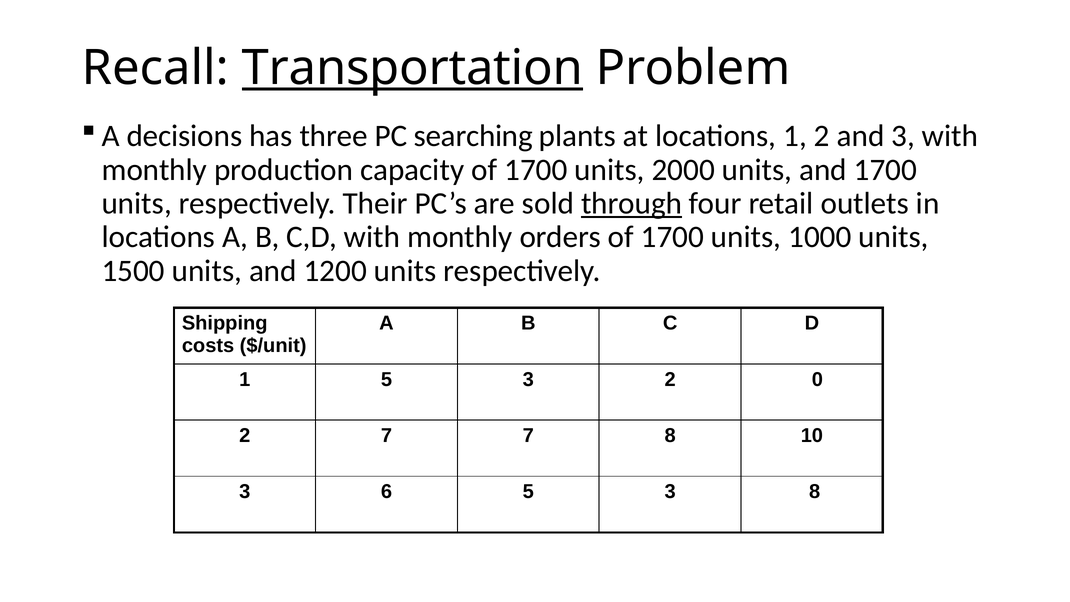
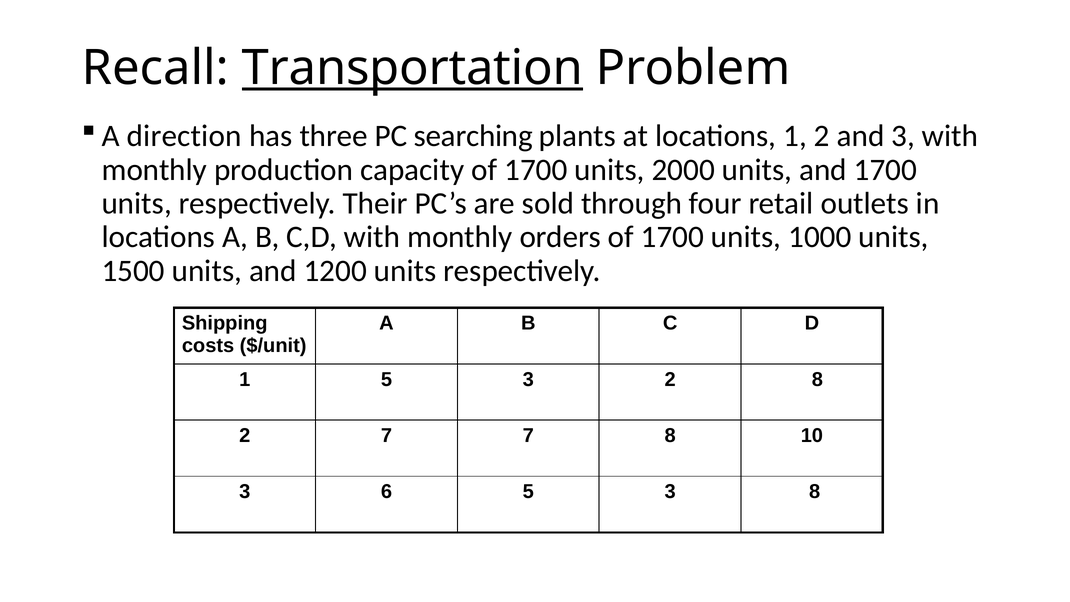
decisions: decisions -> direction (184, 136)
through underline: present -> none (632, 203)
2 0: 0 -> 8 (817, 379)
